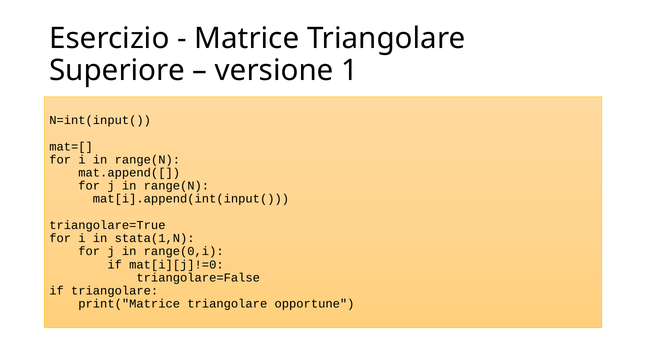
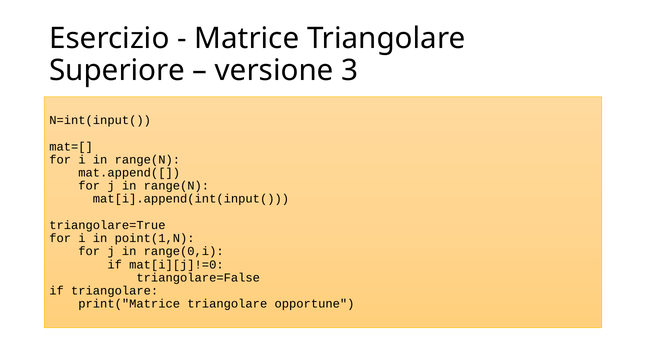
1: 1 -> 3 (350, 70)
stata(1,N: stata(1,N -> point(1,N (155, 238)
